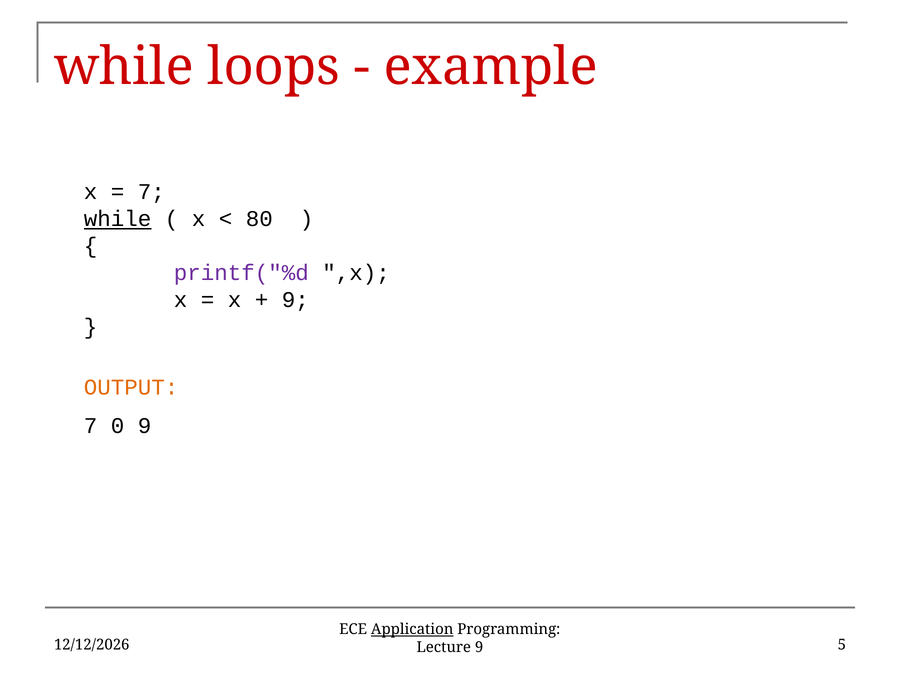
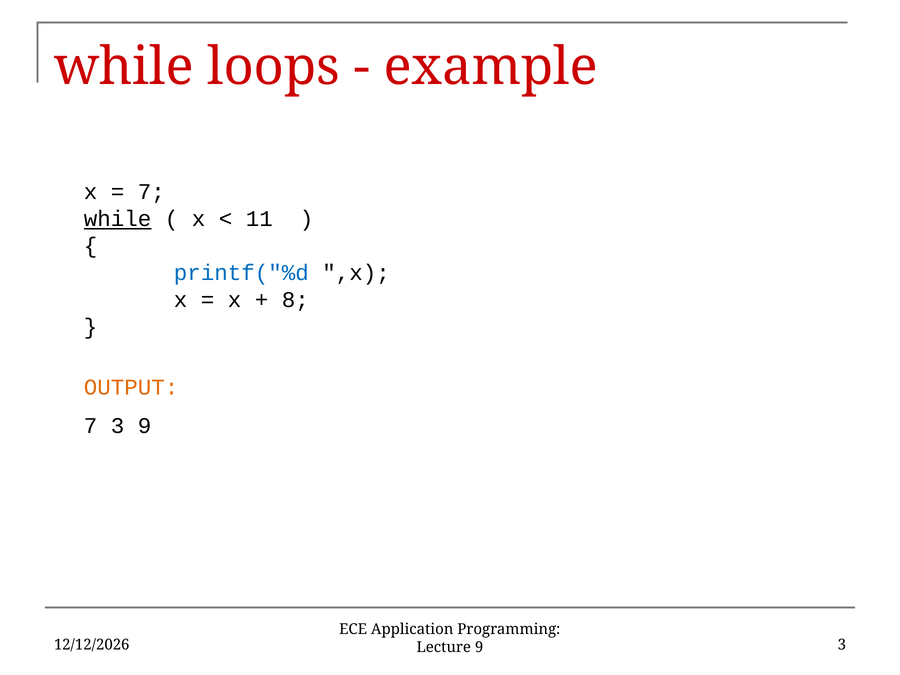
80: 80 -> 11 (259, 219)
printf("%d colour: purple -> blue (241, 273)
9: 9 -> 8 (295, 300)
7 0: 0 -> 3 (118, 426)
Application underline: present -> none (412, 630)
5: 5 -> 3 (842, 645)
